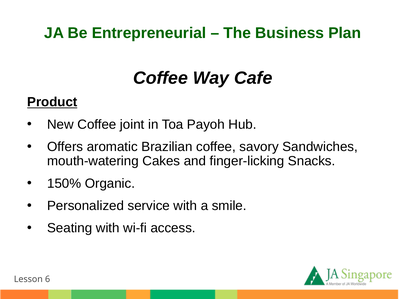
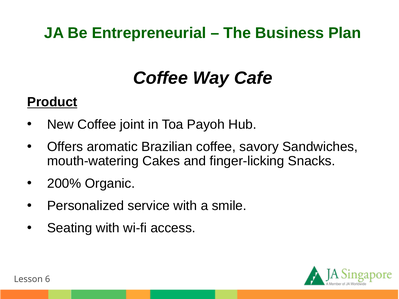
150%: 150% -> 200% (64, 184)
